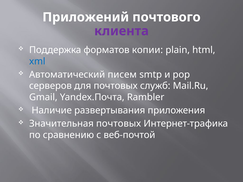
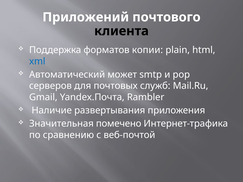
клиента colour: purple -> black (121, 31)
писем: писем -> может (122, 75)
Значительная почтовых: почтовых -> помечено (119, 124)
